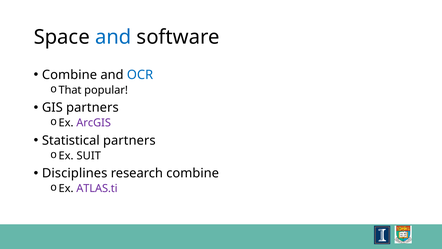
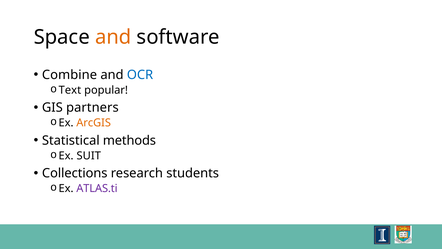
and colour: blue -> orange (113, 37)
That: That -> Text (70, 90)
ArcGIS colour: purple -> orange (94, 123)
Statistical partners: partners -> methods (129, 140)
Disciplines: Disciplines -> Collections (75, 173)
research combine: combine -> students (193, 173)
